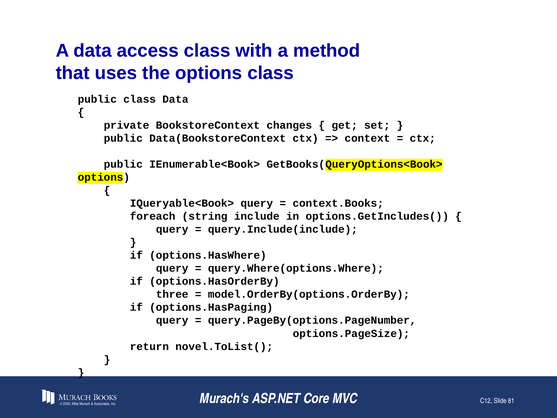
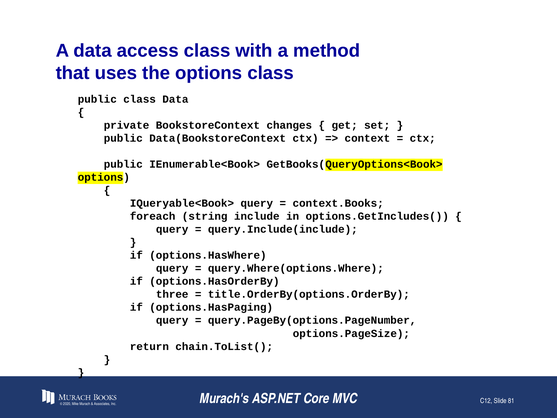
model.OrderBy(options.OrderBy: model.OrderBy(options.OrderBy -> title.OrderBy(options.OrderBy (309, 294)
novel.ToList(: novel.ToList( -> chain.ToList( (224, 346)
